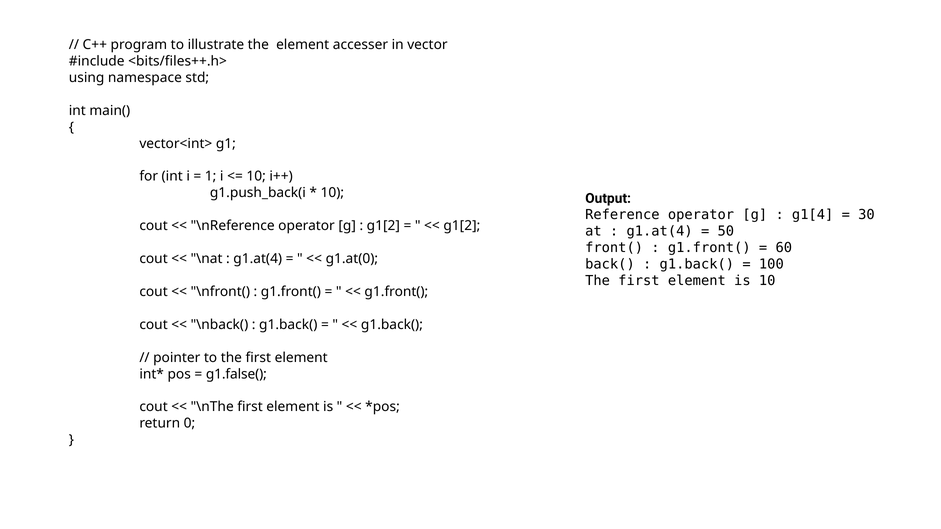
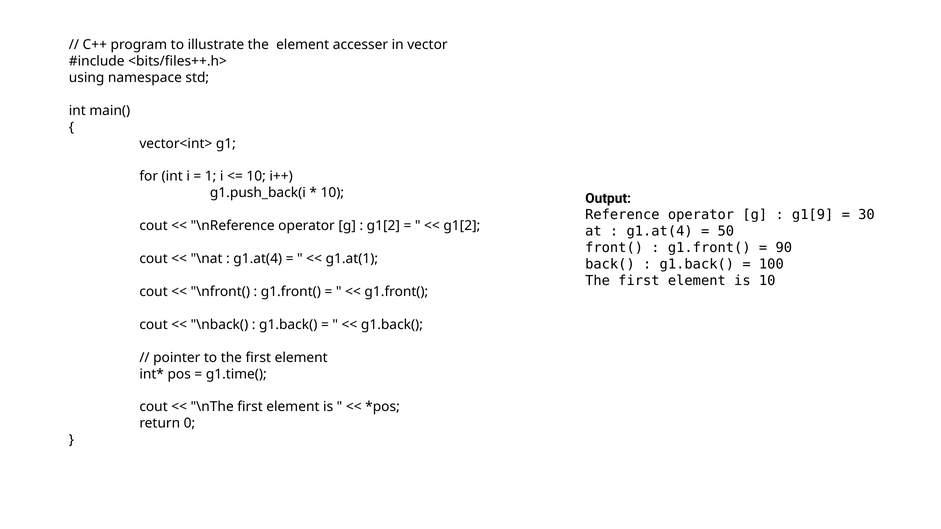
g1[4: g1[4 -> g1[9 (813, 215)
60: 60 -> 90 (784, 248)
g1.at(0: g1.at(0 -> g1.at(1 (352, 259)
g1.false(: g1.false( -> g1.time( (236, 374)
